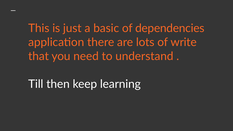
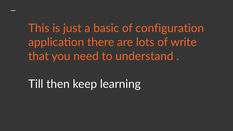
dependencies: dependencies -> configuration (170, 28)
